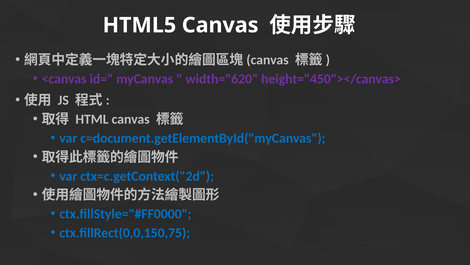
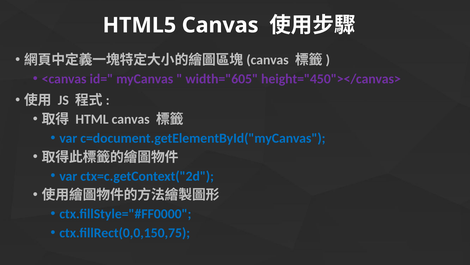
width="620: width="620 -> width="605 (222, 79)
